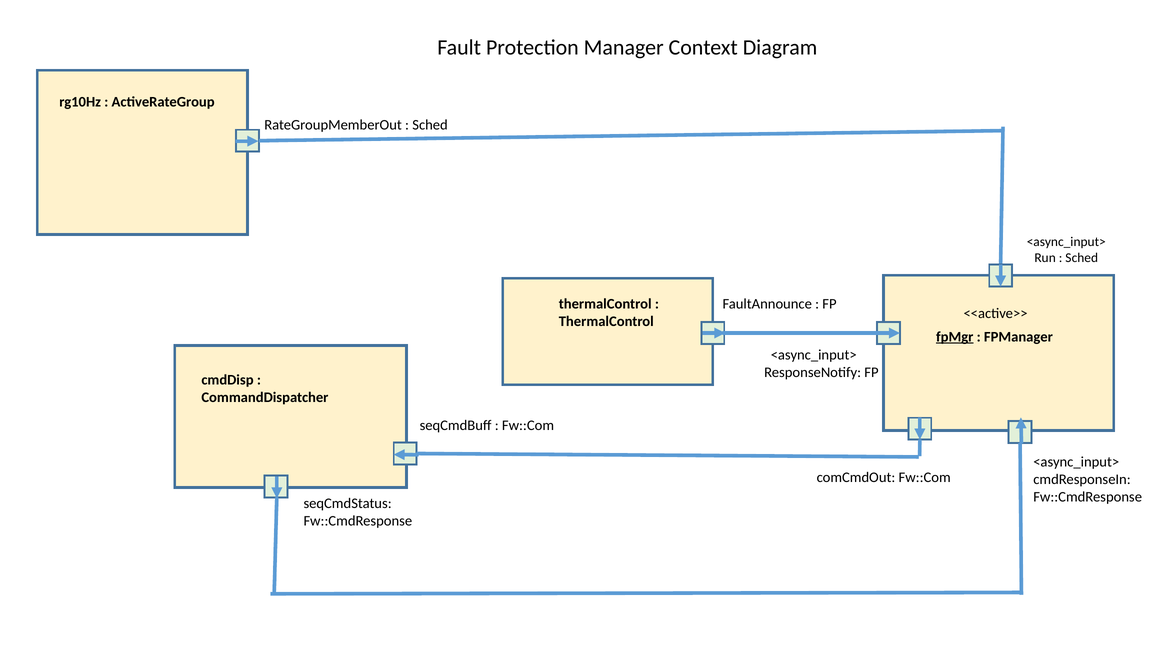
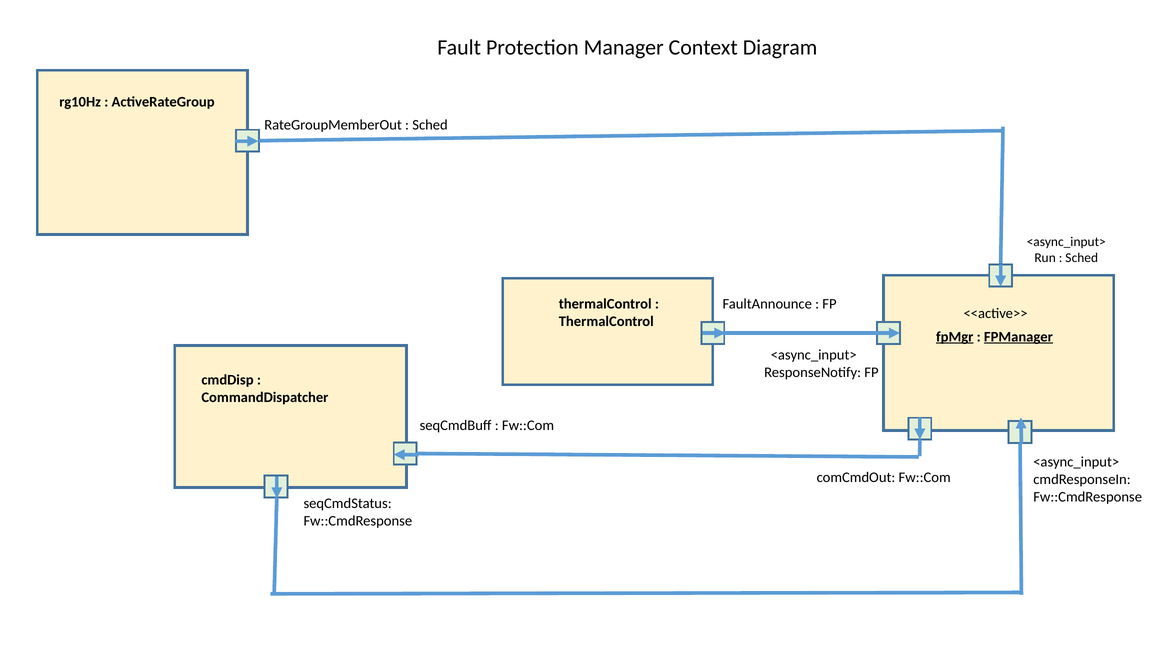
FPManager underline: none -> present (1018, 337)
